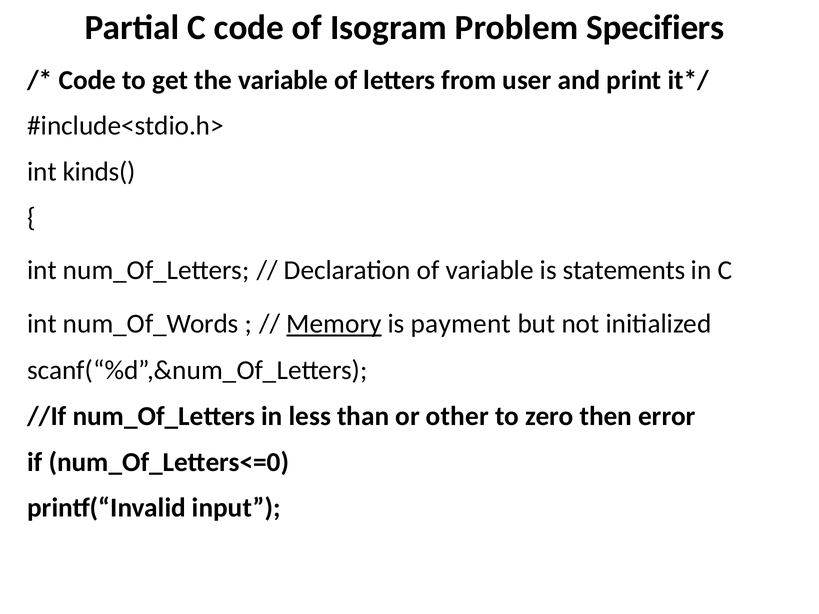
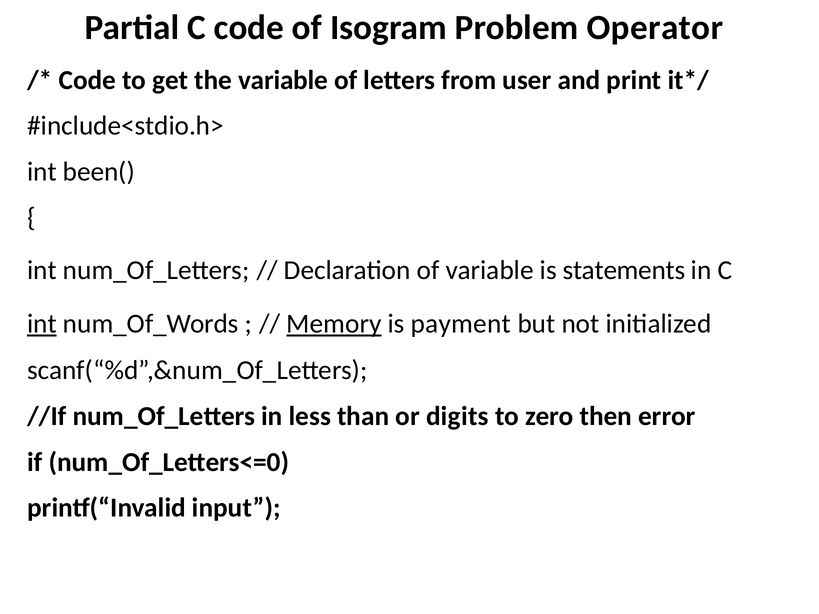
Specifiers: Specifiers -> Operator (655, 28)
kinds(: kinds( -> been( (99, 172)
int underline: none -> present (42, 324)
other: other -> digits (457, 416)
